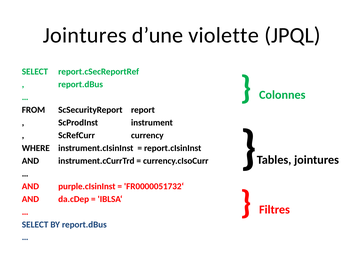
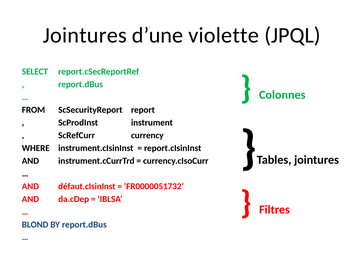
purple.cIsinInst: purple.cIsinInst -> défaut.cIsinInst (87, 186)
SELECT: SELECT -> BLOND (35, 224)
